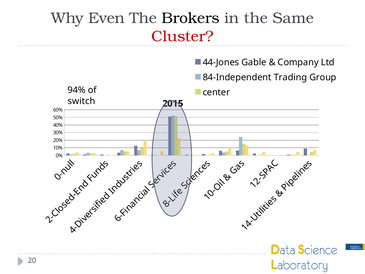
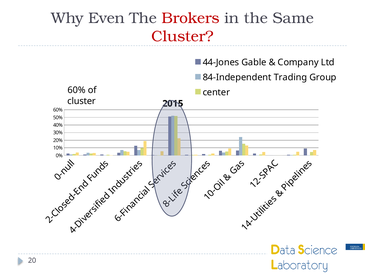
Brokers colour: black -> red (191, 18)
94%: 94% -> 60% (76, 90)
switch: switch -> cluster (82, 101)
